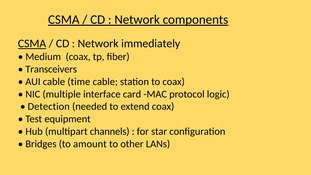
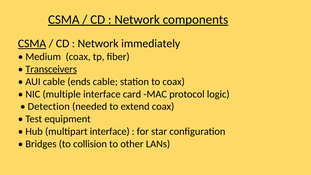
Transceivers underline: none -> present (51, 69)
time: time -> ends (79, 82)
multipart channels: channels -> interface (110, 131)
amount: amount -> collision (90, 144)
